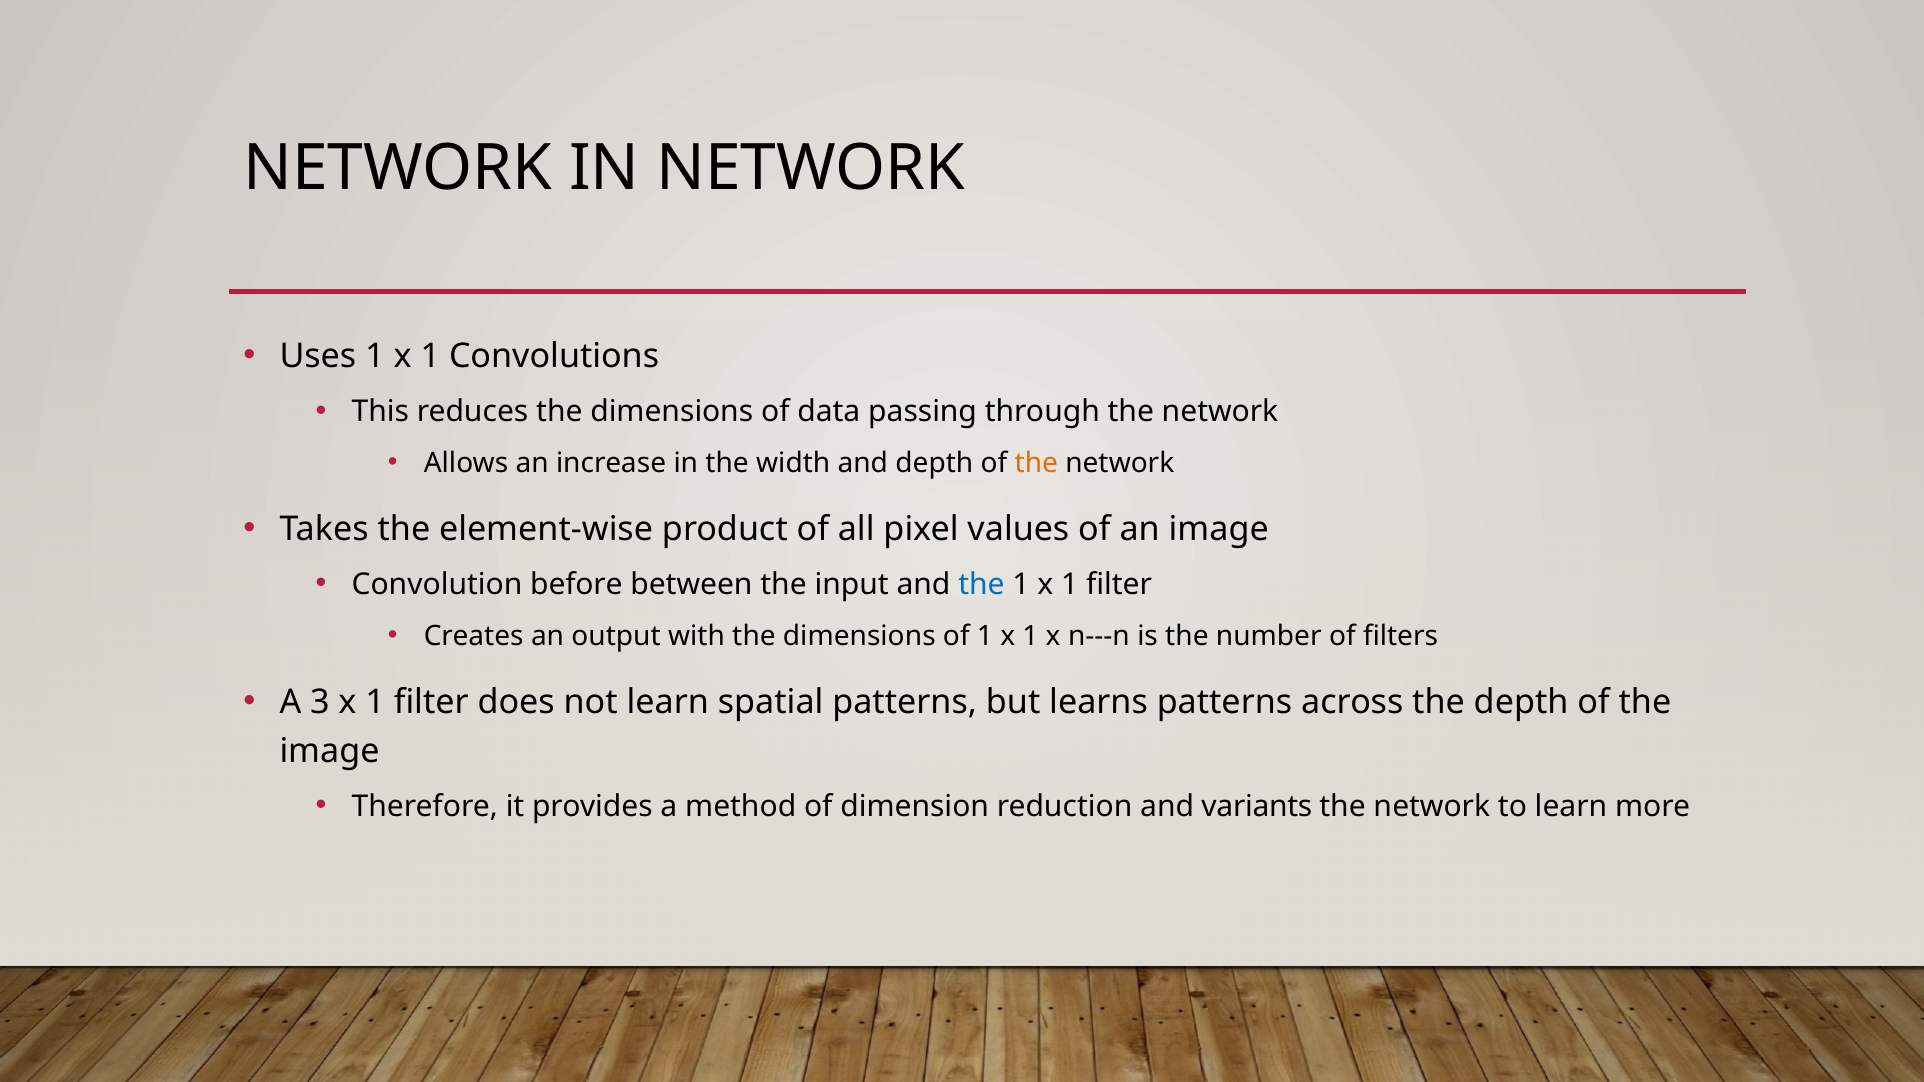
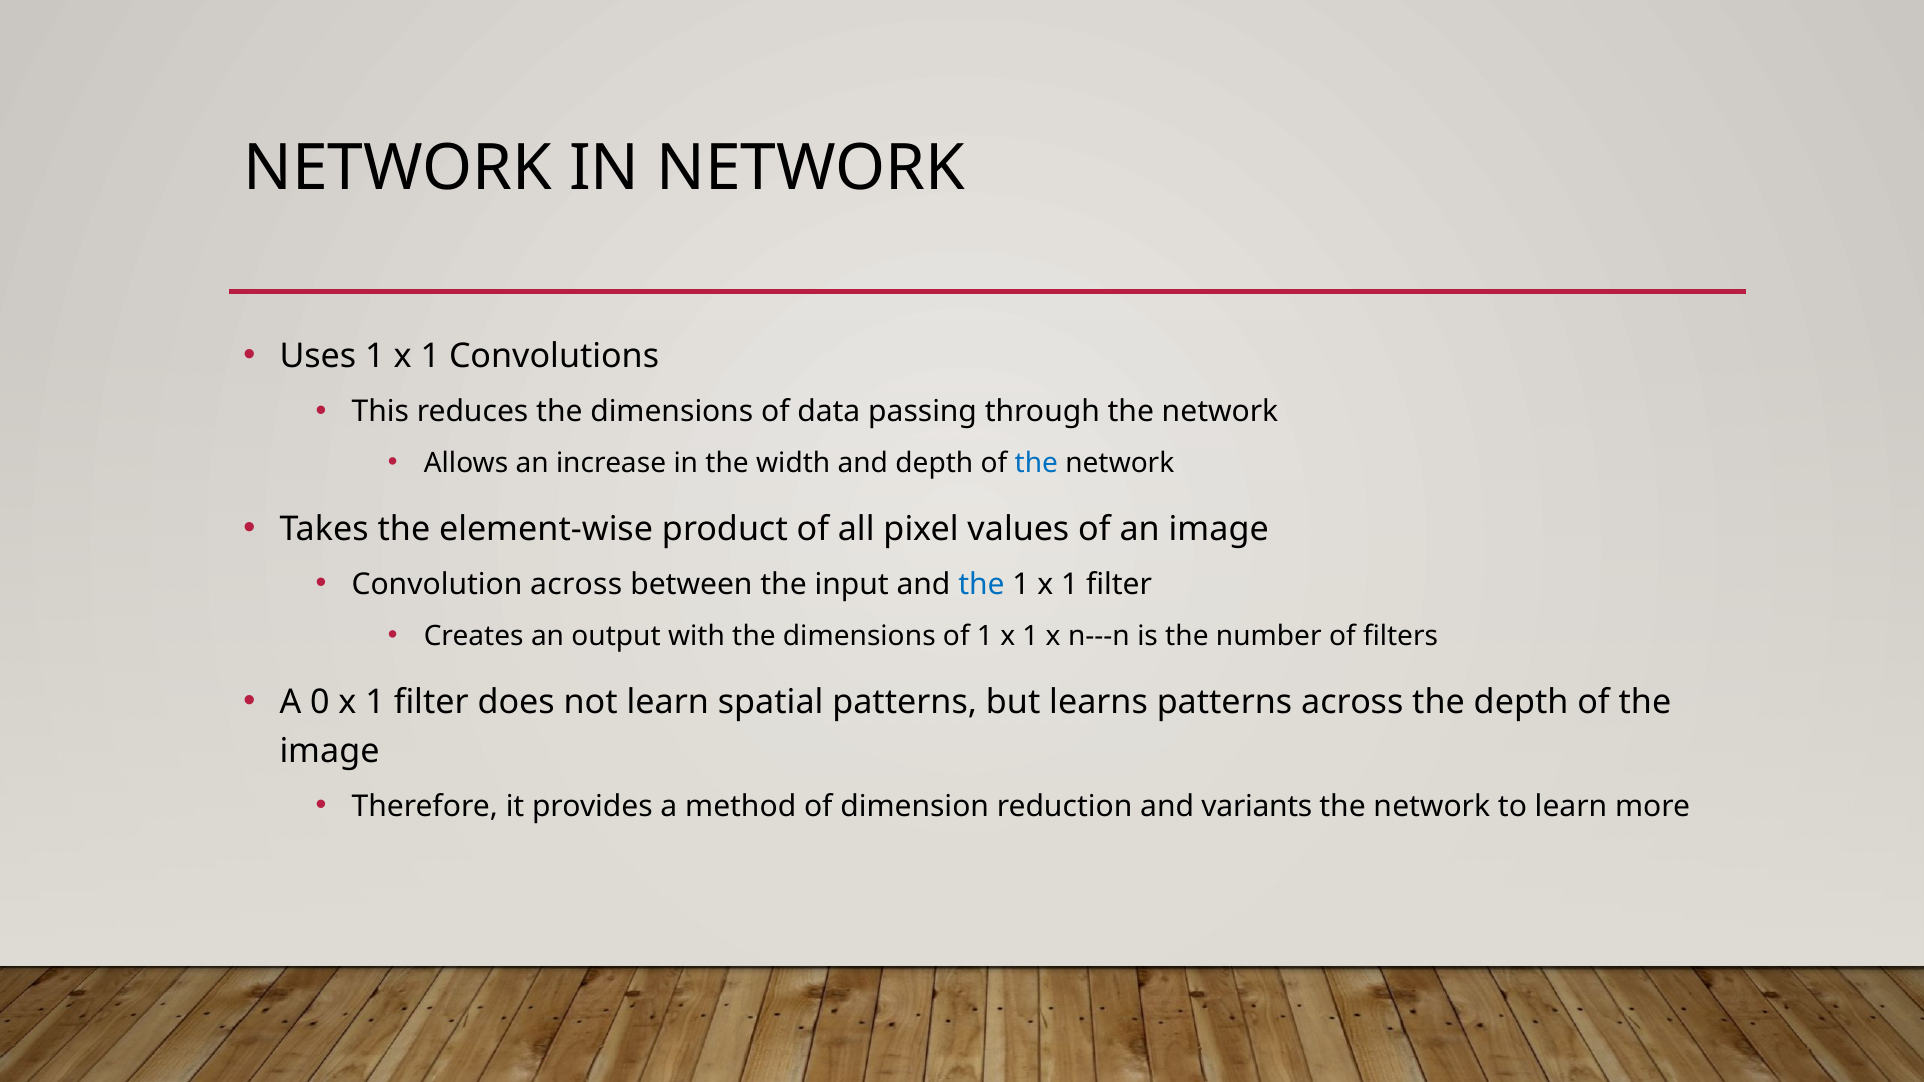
the colour: orange -> blue (1036, 463)
Convolution before: before -> across (576, 585)
3: 3 -> 0 (320, 702)
